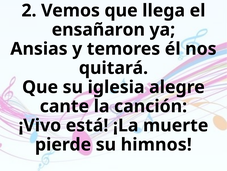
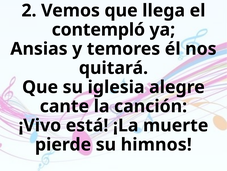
ensañaron: ensañaron -> contempló (98, 30)
